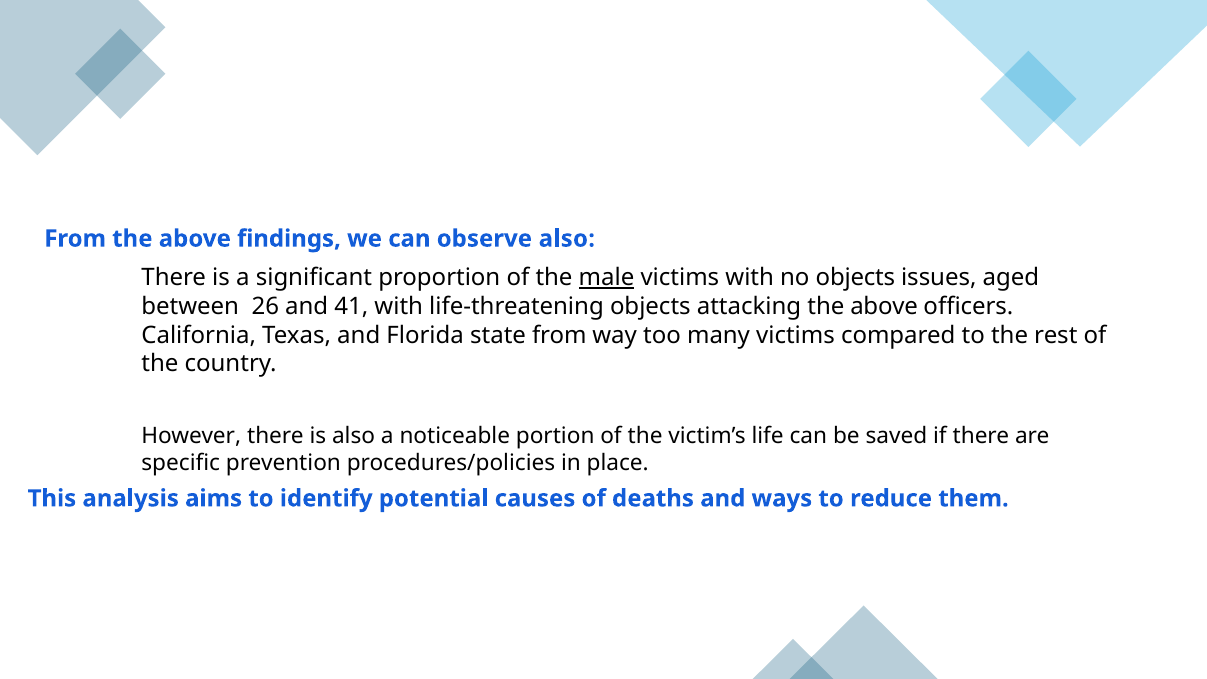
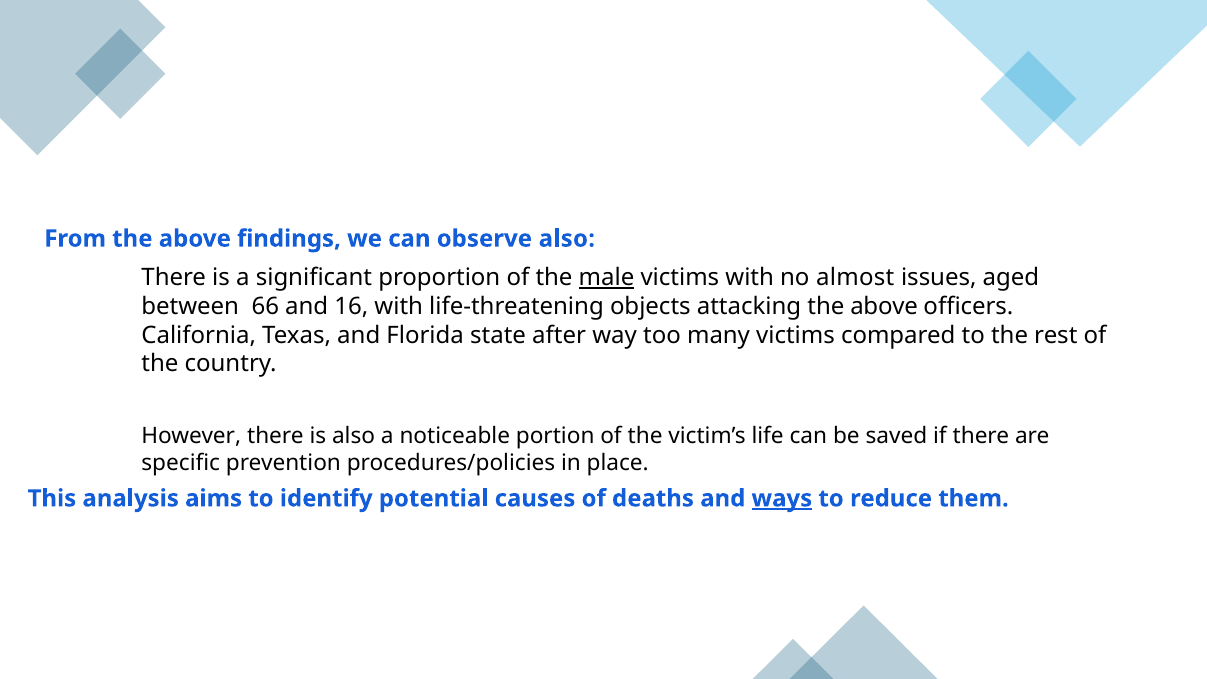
no objects: objects -> almost (855, 277)
26: 26 -> 66 (265, 306)
41: 41 -> 16 (351, 306)
state from: from -> after (559, 335)
ways underline: none -> present (782, 498)
